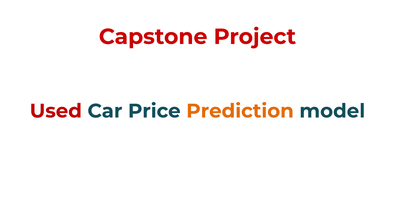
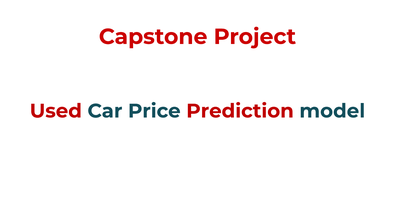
Prediction colour: orange -> red (240, 111)
